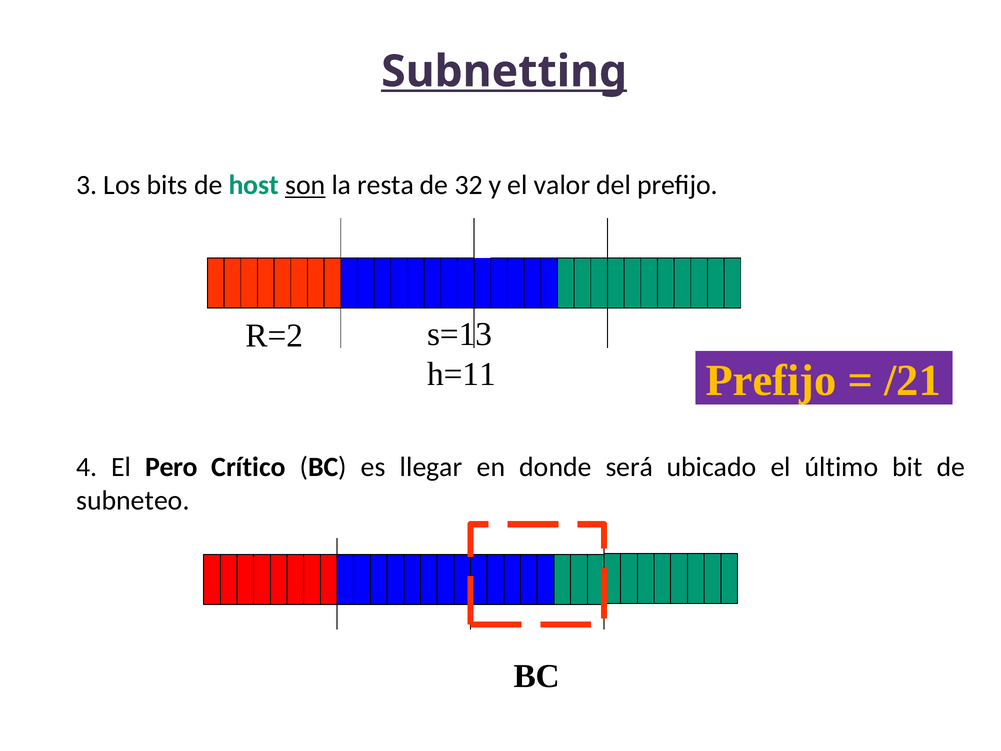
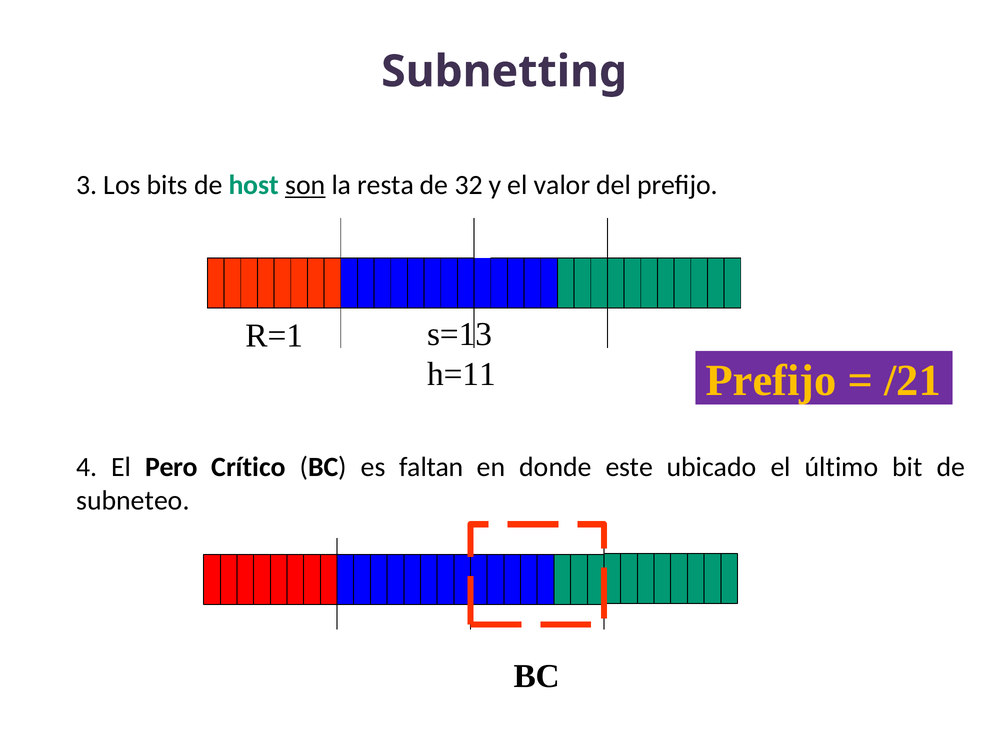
Subnetting underline: present -> none (504, 72)
R=2: R=2 -> R=1 (274, 336)
llegar: llegar -> faltan (431, 467)
será: será -> este (629, 467)
